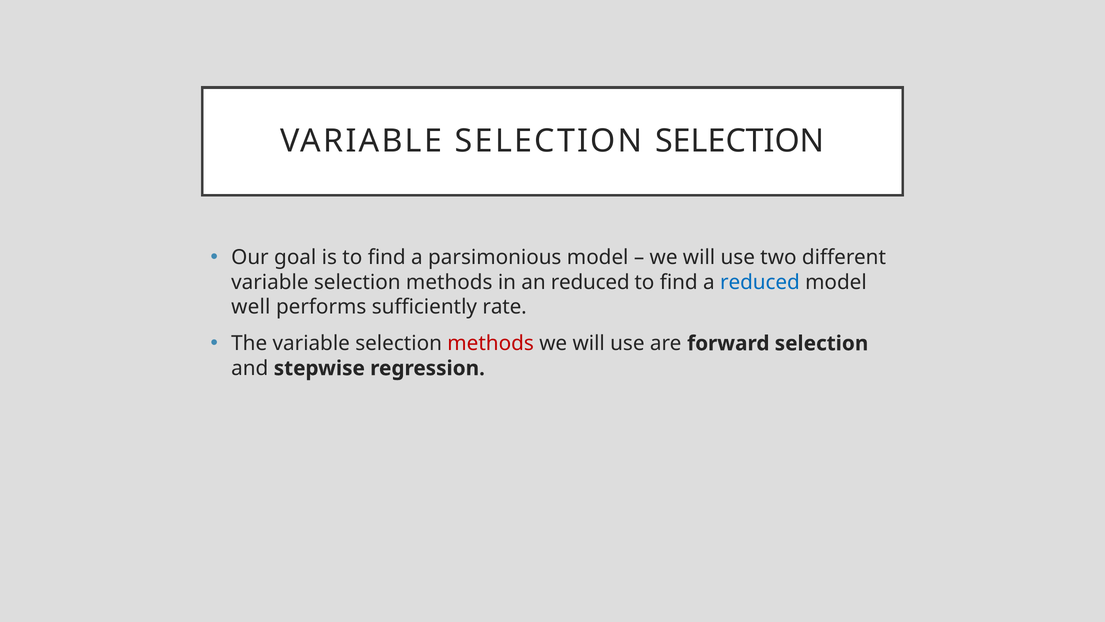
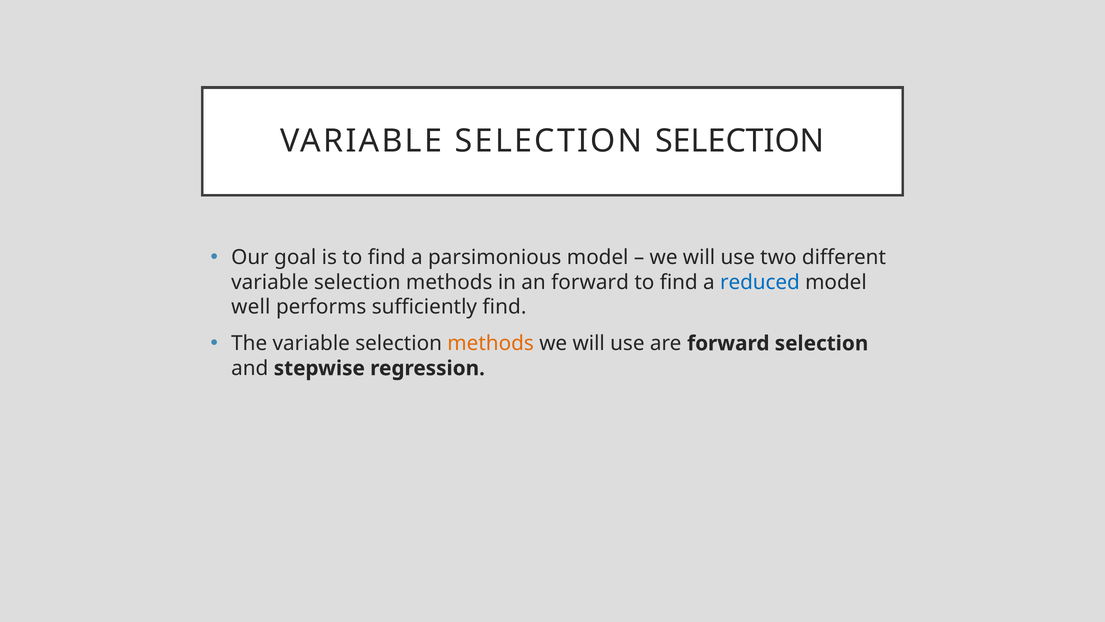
an reduced: reduced -> forward (590, 282)
sufficiently rate: rate -> find (504, 307)
methods colour: red -> orange (491, 343)
